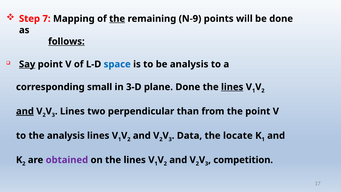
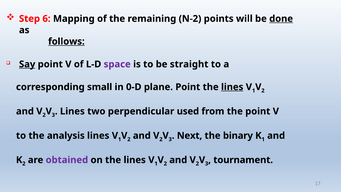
7: 7 -> 6 (46, 19)
the underline: present -> none (117, 19)
N-9: N-9 -> N-2 (190, 19)
done underline: none -> present (281, 19)
space colour: blue -> purple (117, 64)
be analysis: analysis -> straight (189, 64)
3-D: 3-D -> 0-D (134, 87)
plane Done: Done -> Point (188, 87)
and underline: present -> none (25, 111)
than: than -> used (188, 111)
Data: Data -> Next (190, 136)
locate: locate -> binary (238, 136)
competition: competition -> tournament (243, 160)
